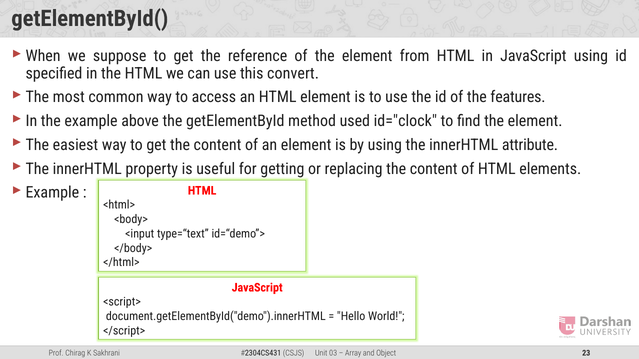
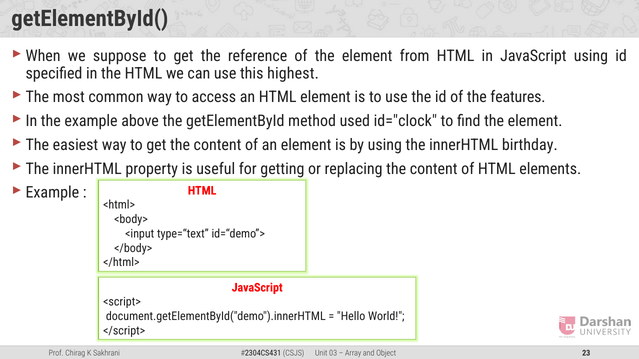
convert: convert -> highest (293, 73)
attribute: attribute -> birthday (530, 145)
